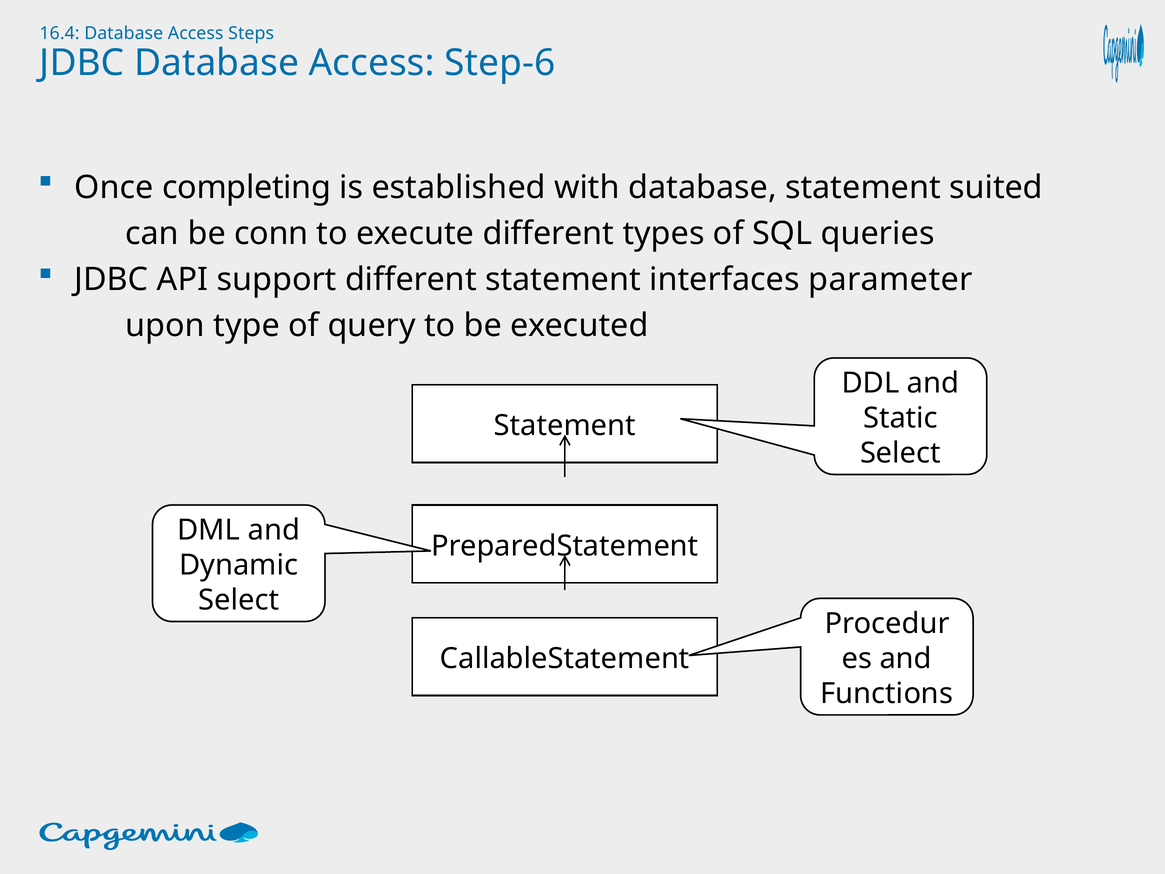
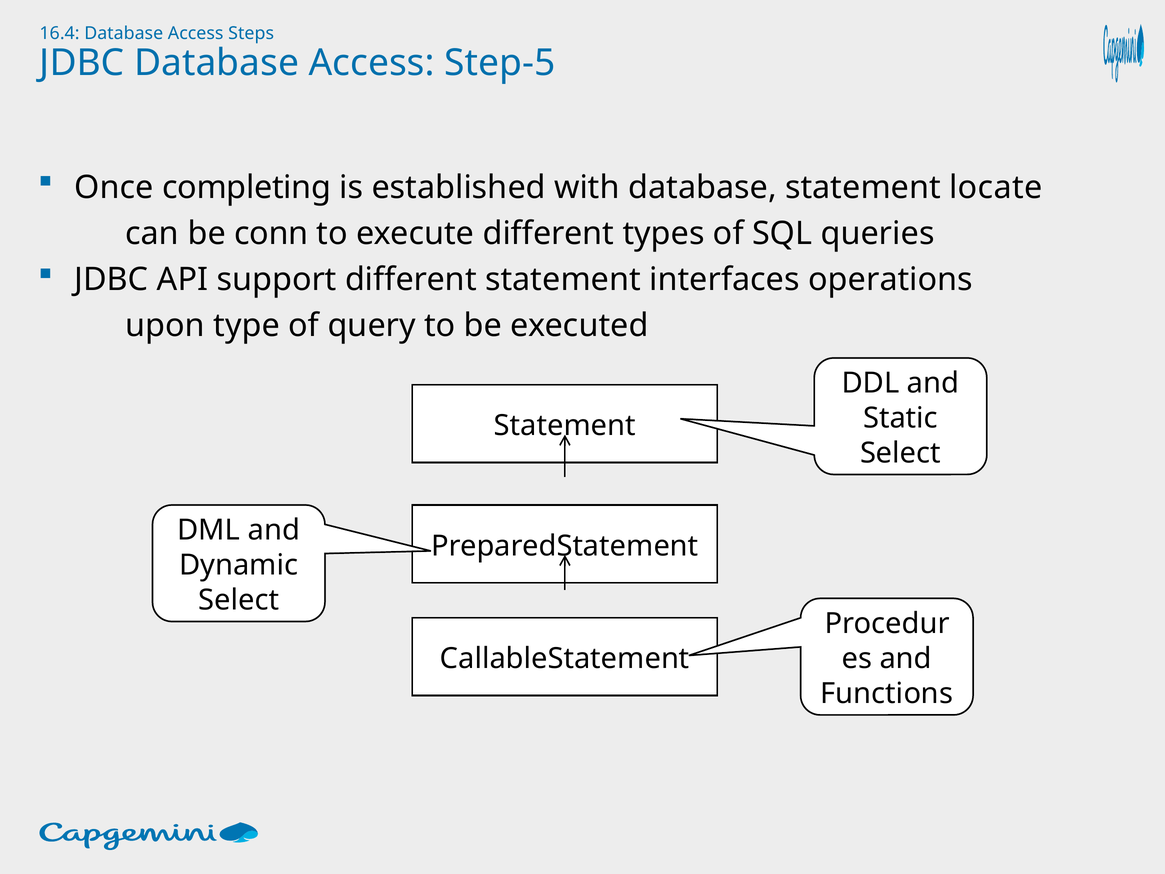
Step-6: Step-6 -> Step-5 (500, 63)
suited: suited -> locate (996, 187)
parameter: parameter -> operations (891, 280)
